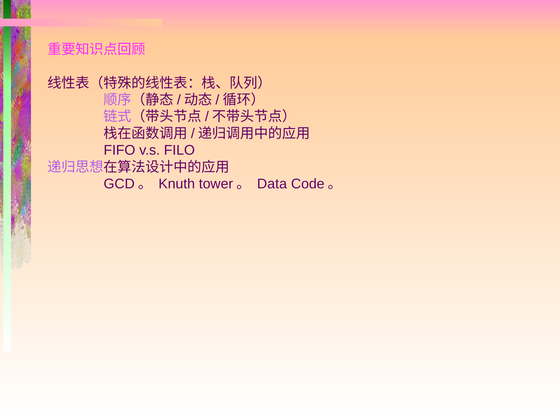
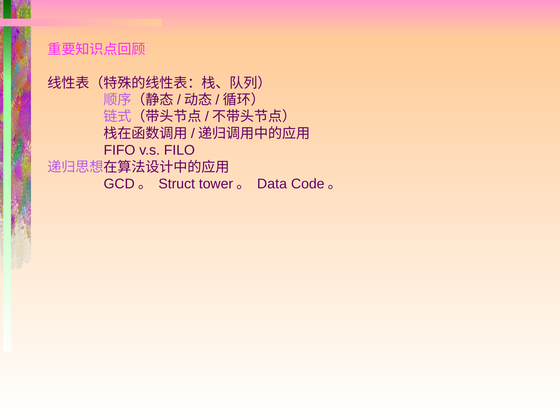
Knuth: Knuth -> Struct (177, 184)
